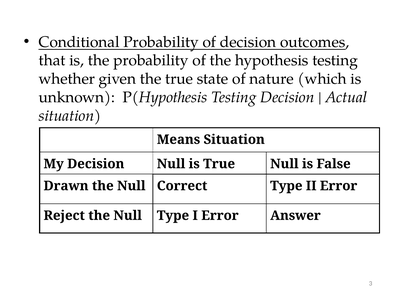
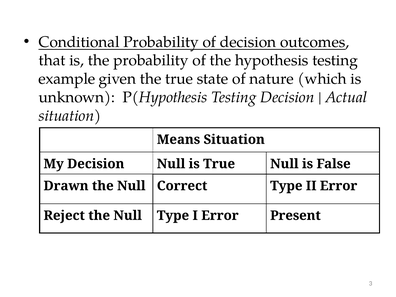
whether: whether -> example (67, 79)
Answer: Answer -> Present (295, 216)
